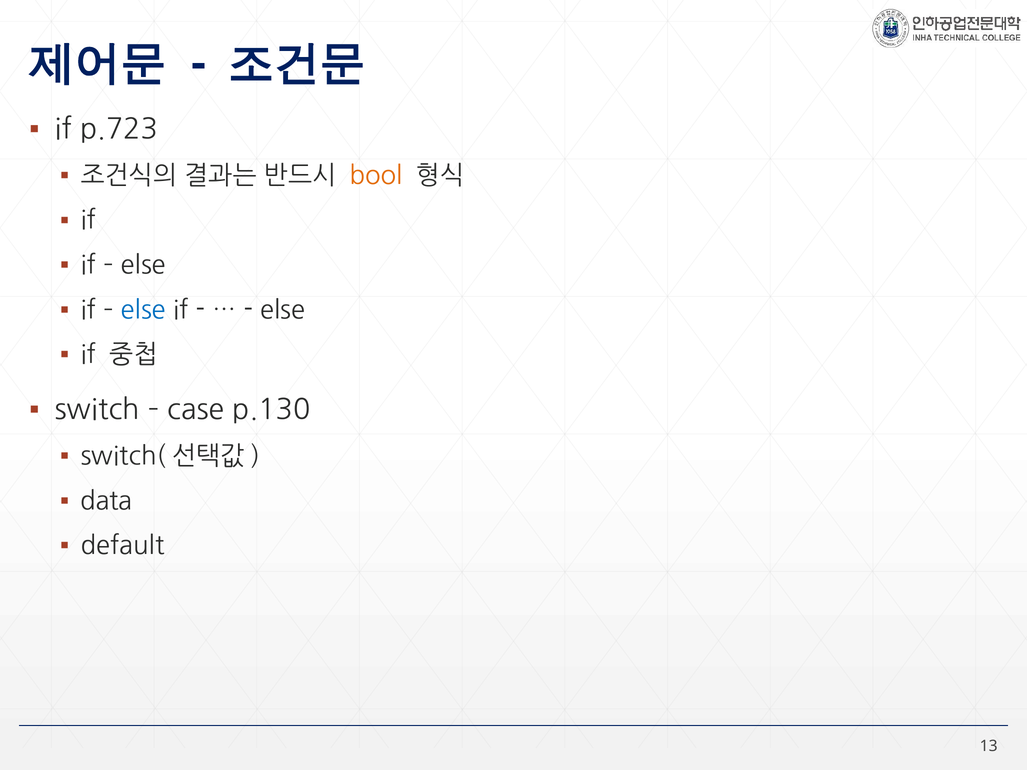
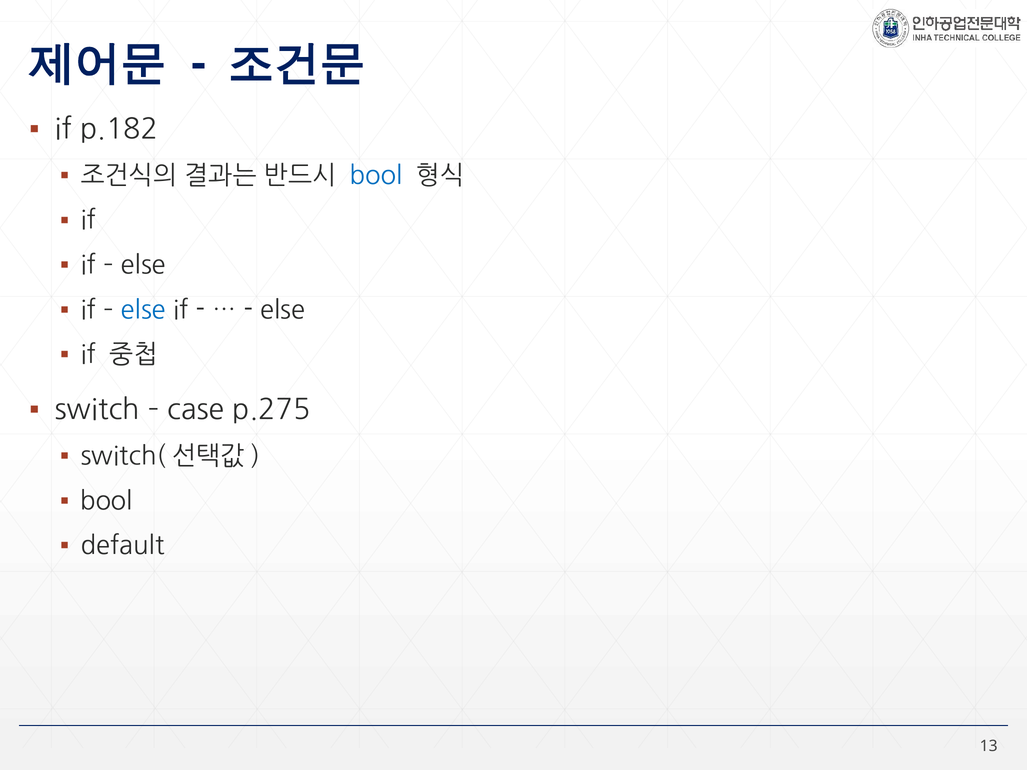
p.723: p.723 -> p.182 (119, 129)
bool colour: orange -> blue (376, 176)
p.130: p.130 -> p.275 (271, 410)
data: data -> bool (106, 501)
